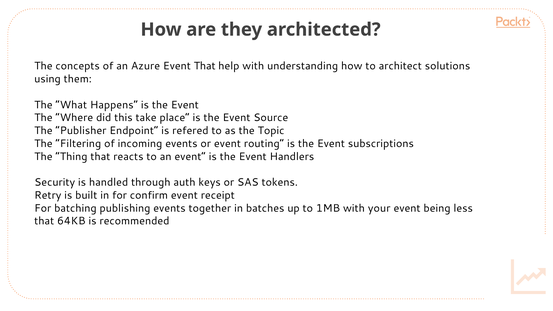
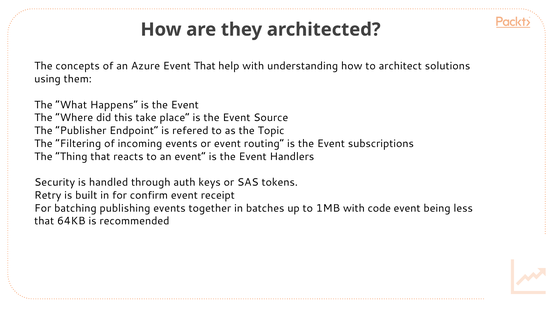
your: your -> code (379, 208)
